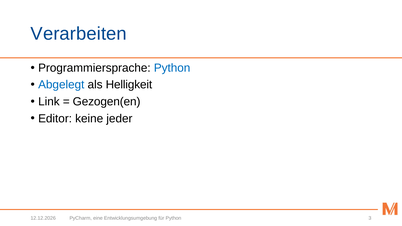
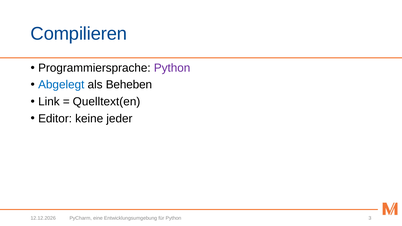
Verarbeiten: Verarbeiten -> Compilieren (79, 34)
Python colour: blue -> purple (172, 68)
Helligkeit: Helligkeit -> Beheben (129, 85)
Gezogen(en: Gezogen(en -> Quelltext(en (107, 102)
